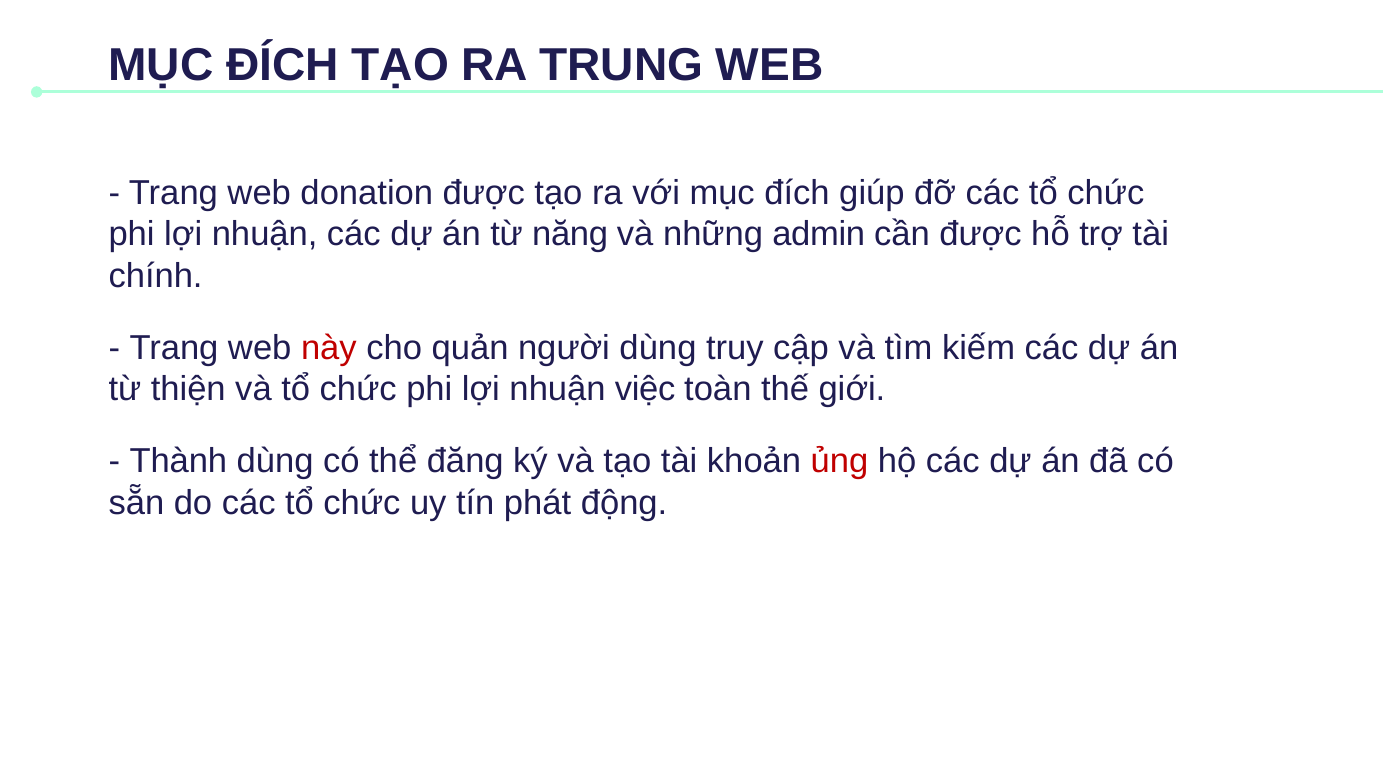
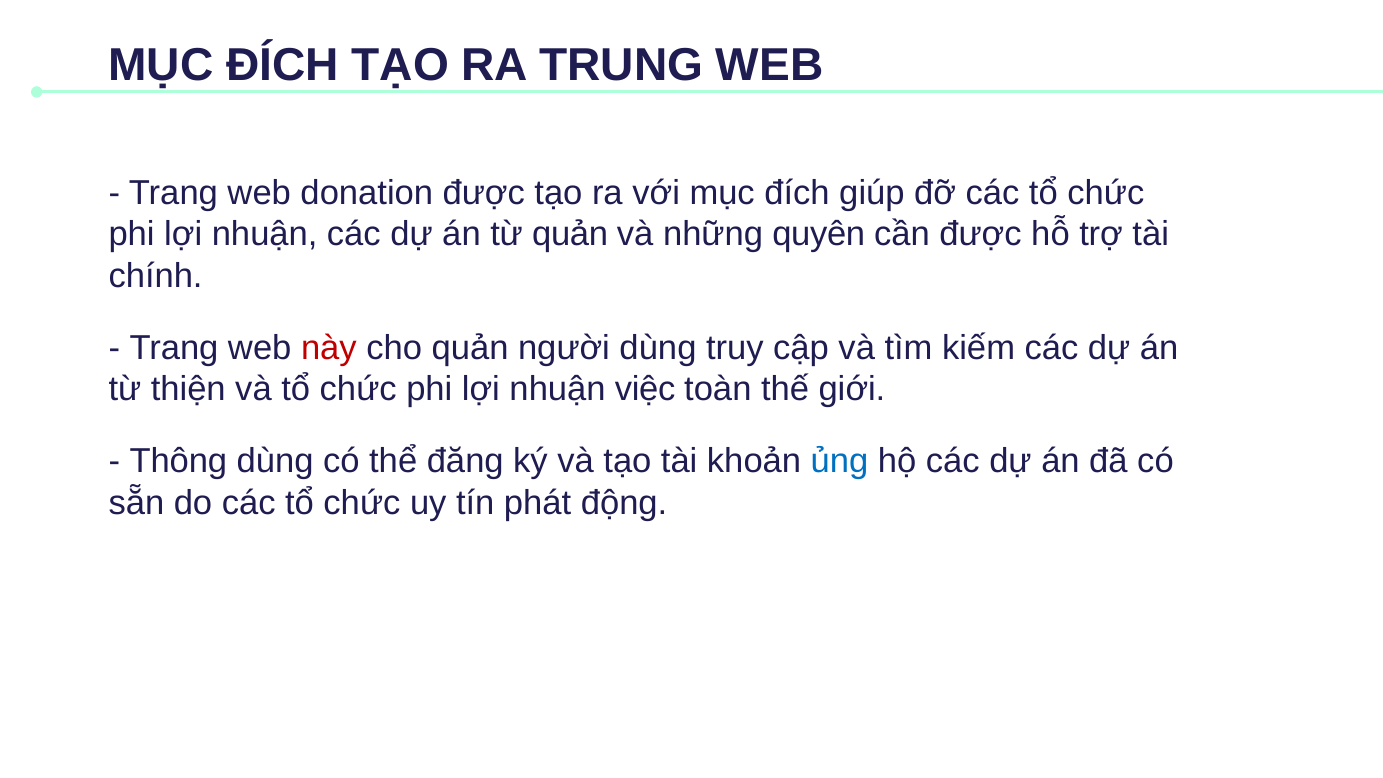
từ năng: năng -> quản (570, 234)
admin: admin -> quyên (819, 234)
Thành: Thành -> Thông (178, 462)
ủng colour: red -> blue (839, 462)
